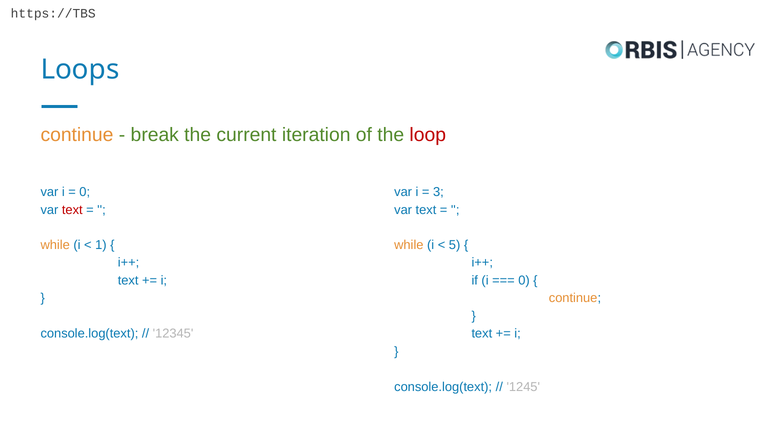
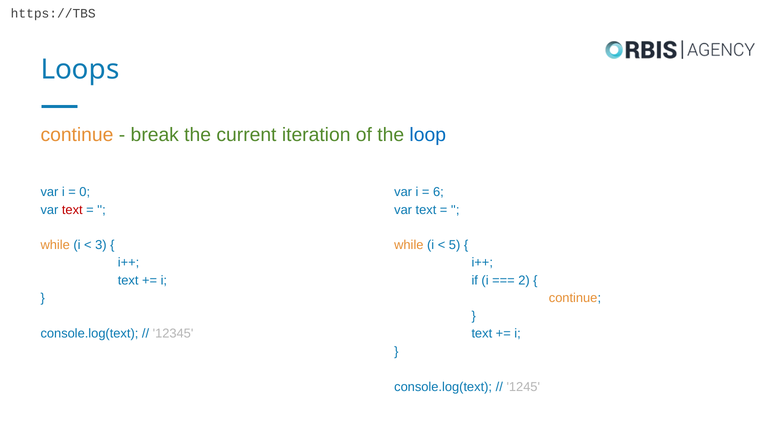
loop colour: red -> blue (428, 135)
3: 3 -> 6 (438, 192)
1: 1 -> 3 (101, 245)
0: 0 -> 2 (524, 280)
